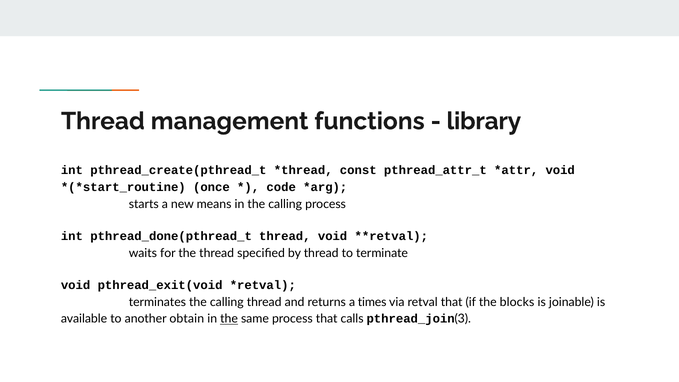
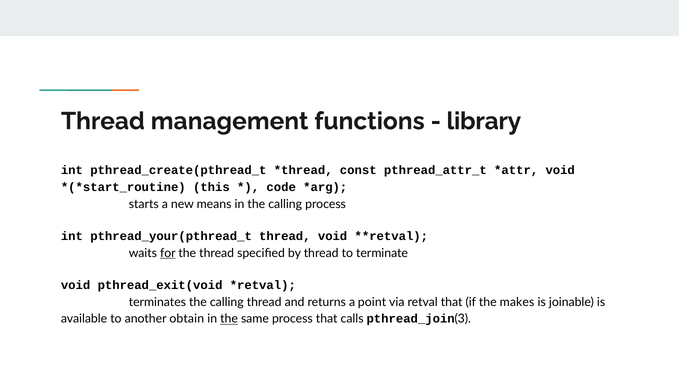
once: once -> this (211, 187)
pthread_done(pthread_t: pthread_done(pthread_t -> pthread_your(pthread_t (171, 236)
for underline: none -> present (168, 253)
times: times -> point (372, 302)
blocks: blocks -> makes (517, 302)
